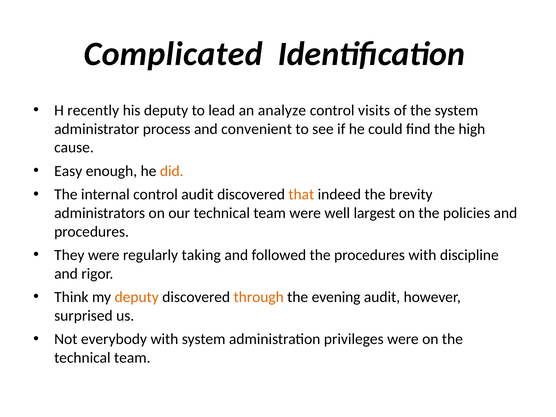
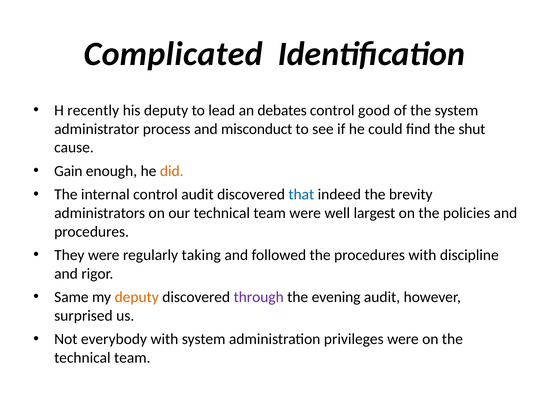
analyze: analyze -> debates (282, 110)
visits: visits -> good (374, 110)
convenient: convenient -> misconduct (257, 129)
high: high -> shut (472, 129)
Easy: Easy -> Gain (68, 171)
that colour: orange -> blue (301, 194)
Think: Think -> Same (71, 297)
through colour: orange -> purple (259, 297)
